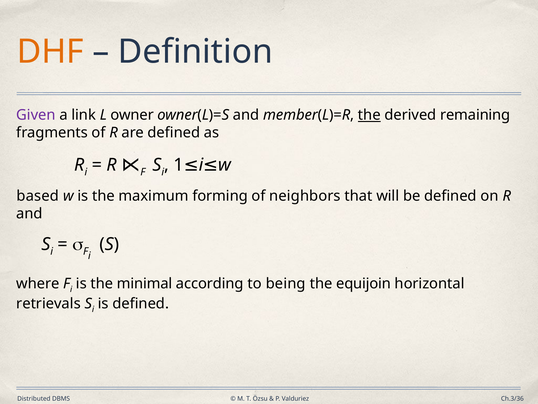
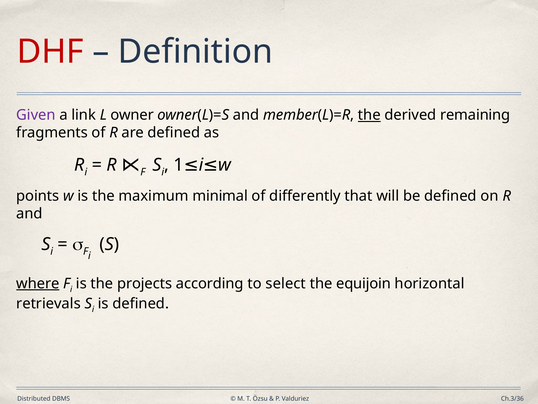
DHF colour: orange -> red (50, 52)
based: based -> points (38, 196)
forming: forming -> minimal (220, 196)
neighbors: neighbors -> differently (305, 196)
where underline: none -> present (38, 283)
minimal: minimal -> projects (145, 283)
being: being -> select (286, 283)
